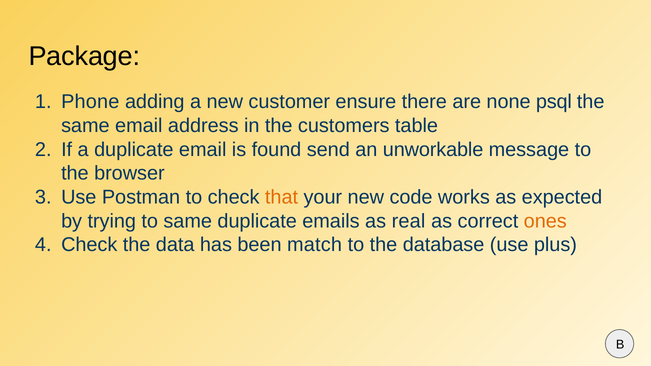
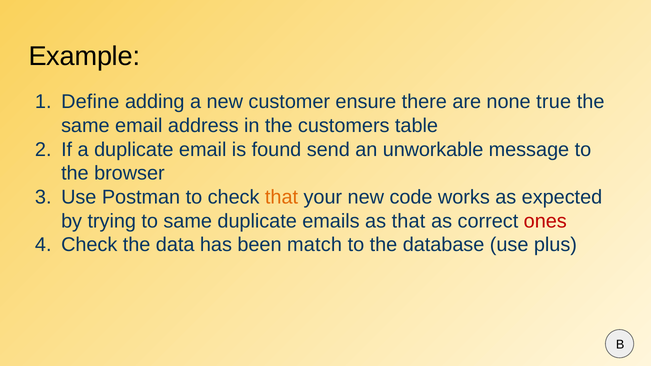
Package: Package -> Example (84, 56)
Phone: Phone -> Define (90, 102)
psql: psql -> true (554, 102)
as real: real -> that (409, 221)
ones colour: orange -> red (545, 221)
